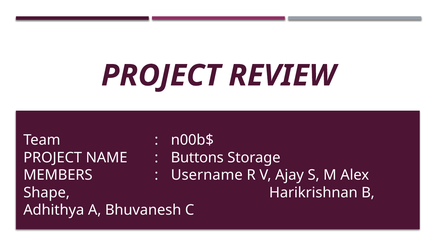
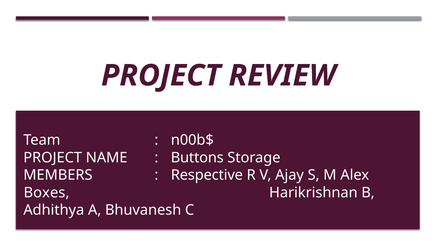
Username: Username -> Respective (207, 175)
Shape: Shape -> Boxes (46, 192)
